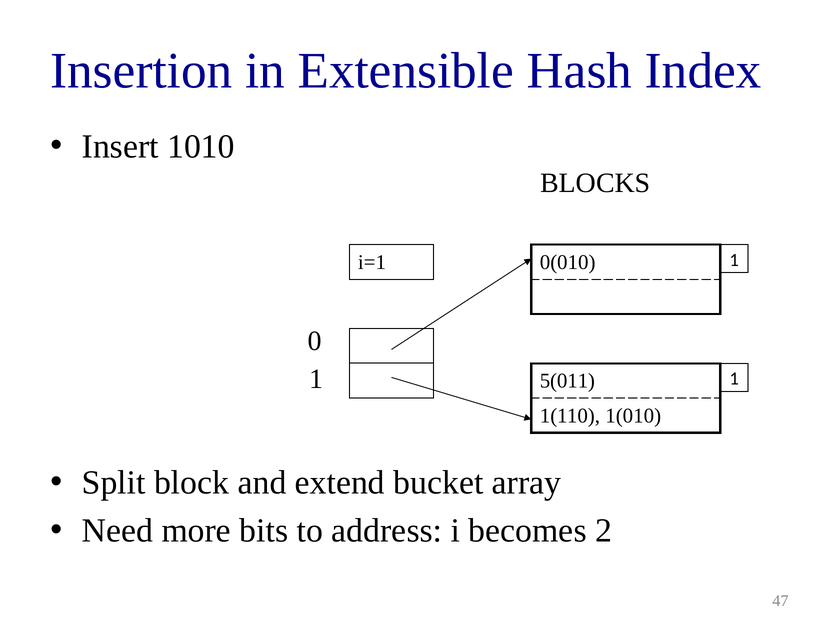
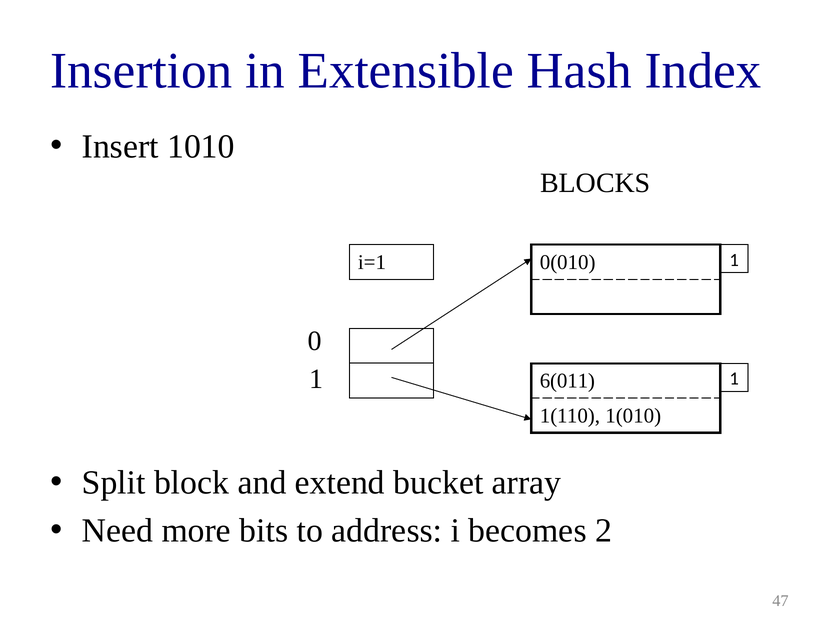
5(011: 5(011 -> 6(011 (567, 381)
